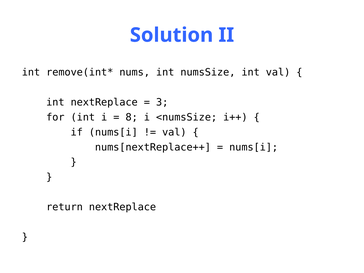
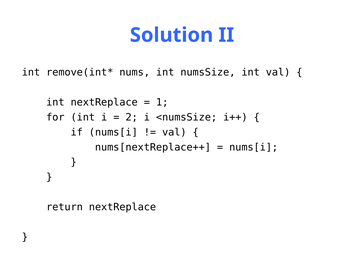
3: 3 -> 1 (162, 102)
8: 8 -> 2 (132, 117)
